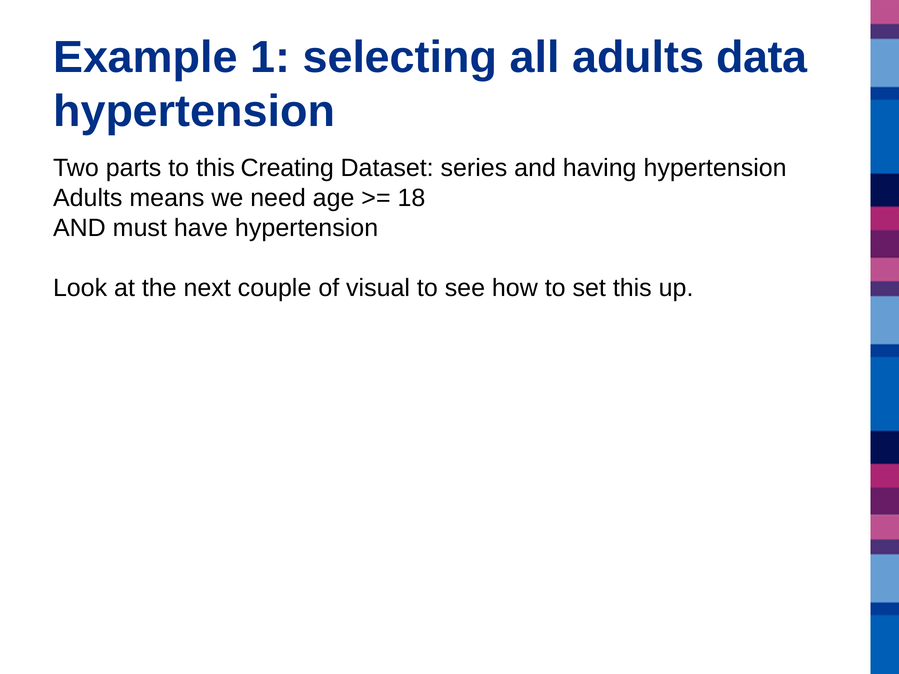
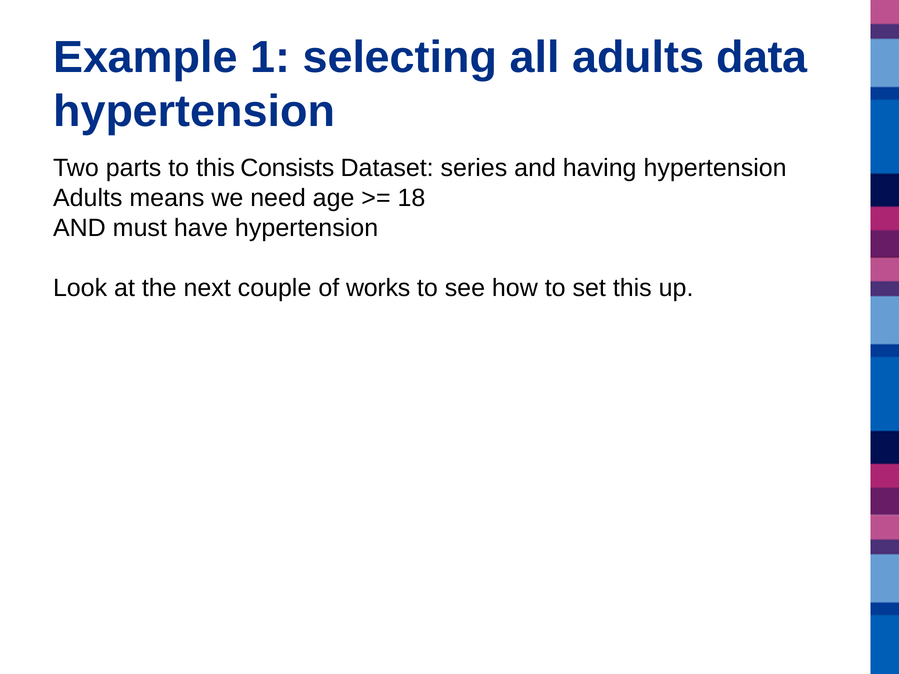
Creating: Creating -> Consists (287, 168)
visual: visual -> works (378, 288)
